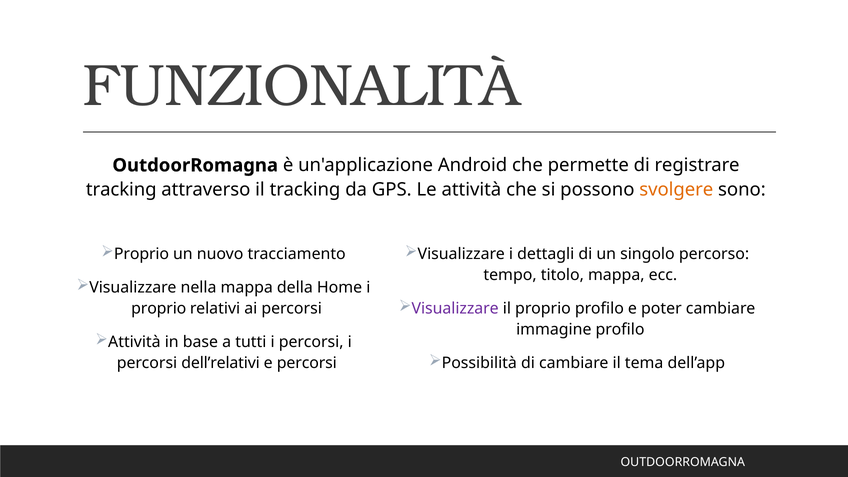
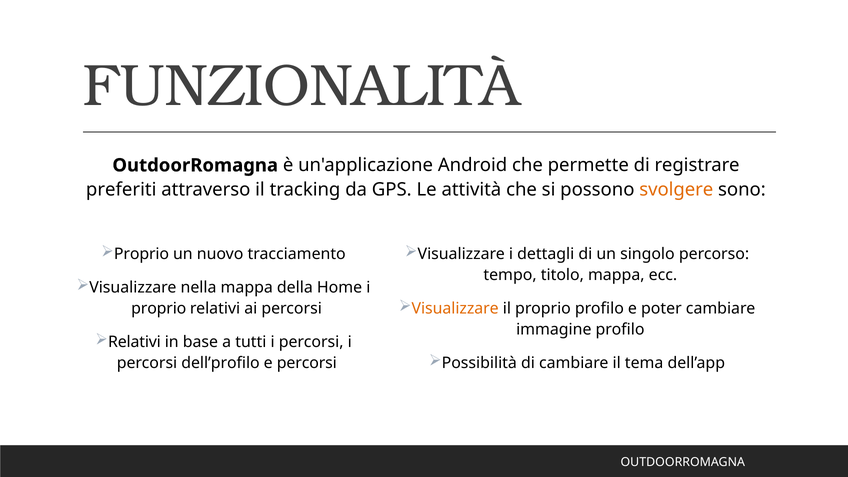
tracking: tracking -> preferiti (121, 190)
Visualizzare colour: purple -> orange (455, 309)
Attività: Attività -> Relativi (134, 342)
dell’relativi: dell’relativi -> dell’profilo (221, 363)
